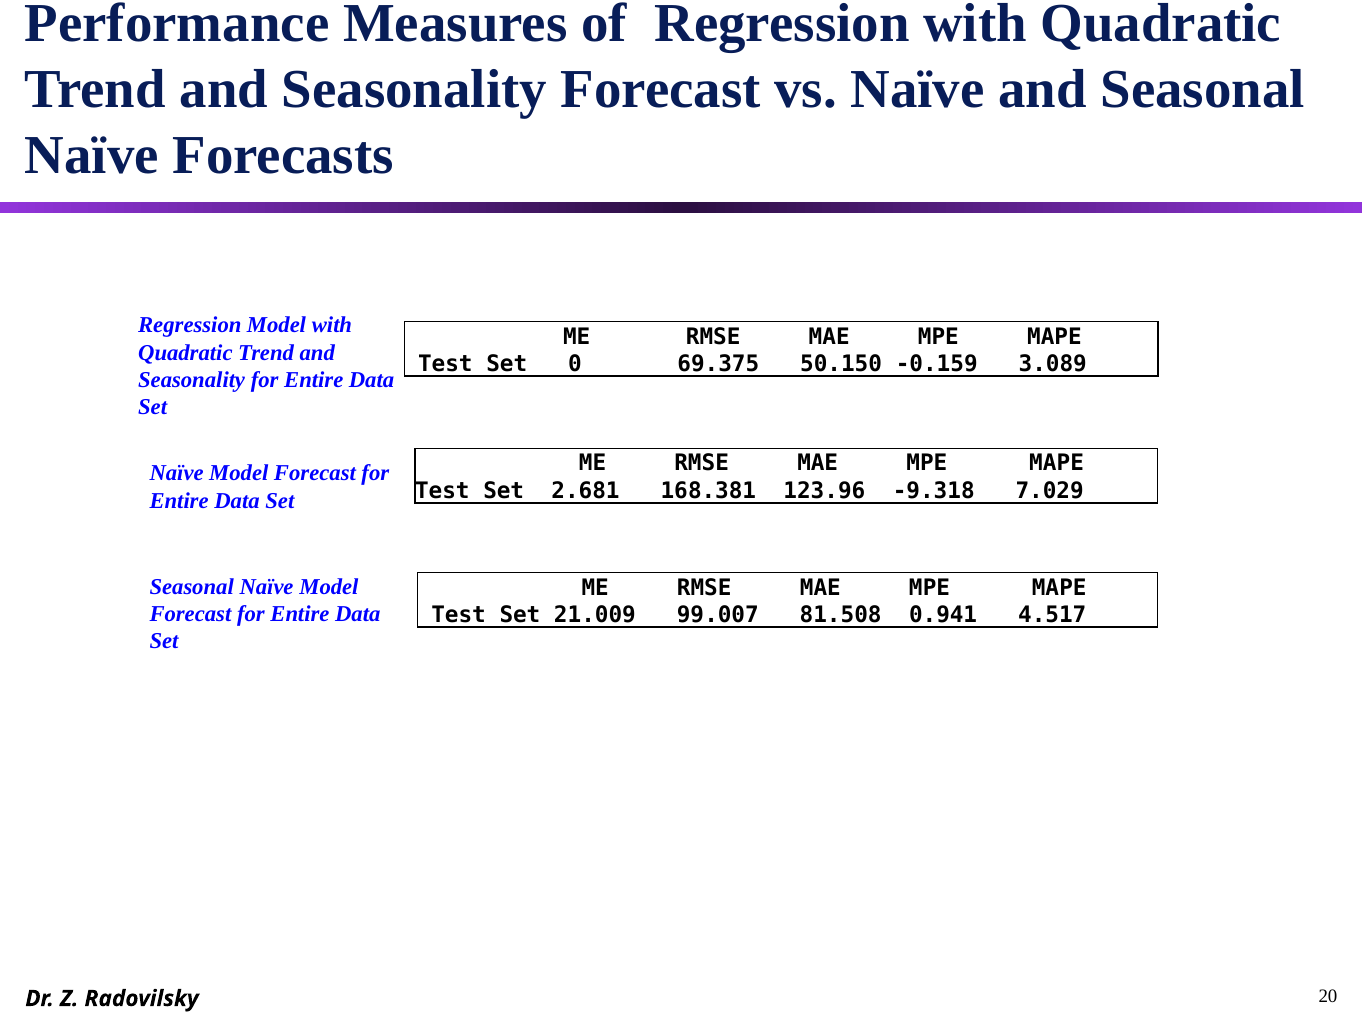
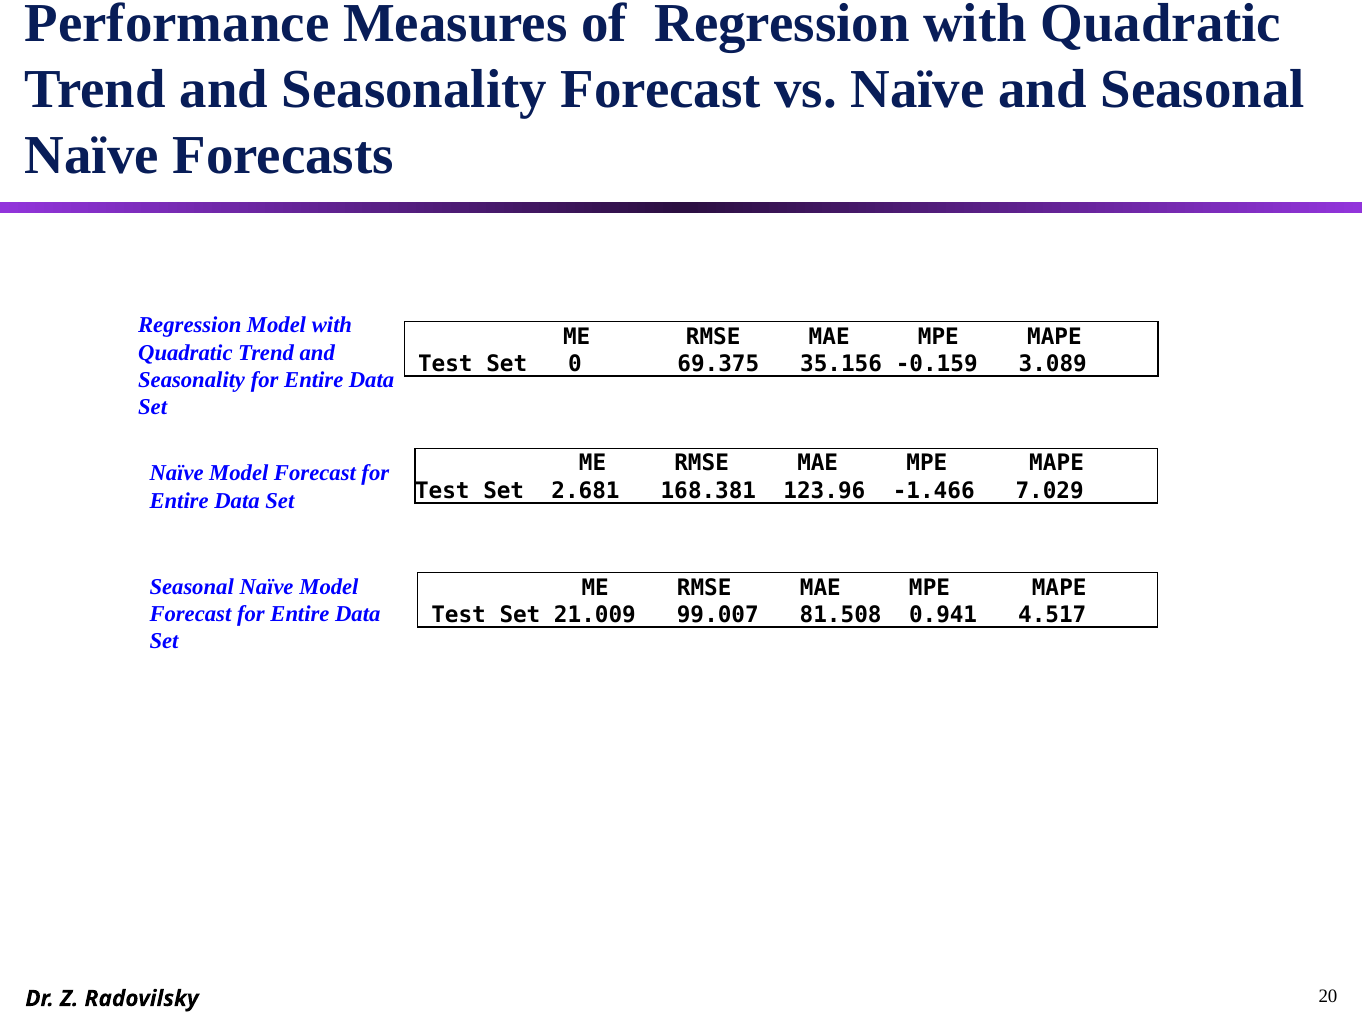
50.150: 50.150 -> 35.156 (841, 364)
-9.318: -9.318 -> -1.466 (934, 491)
